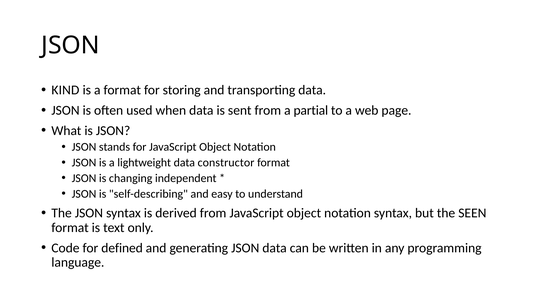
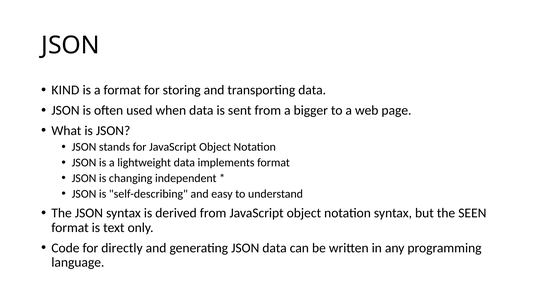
partial: partial -> bigger (311, 111)
constructor: constructor -> implements (226, 163)
defined: defined -> directly (122, 248)
